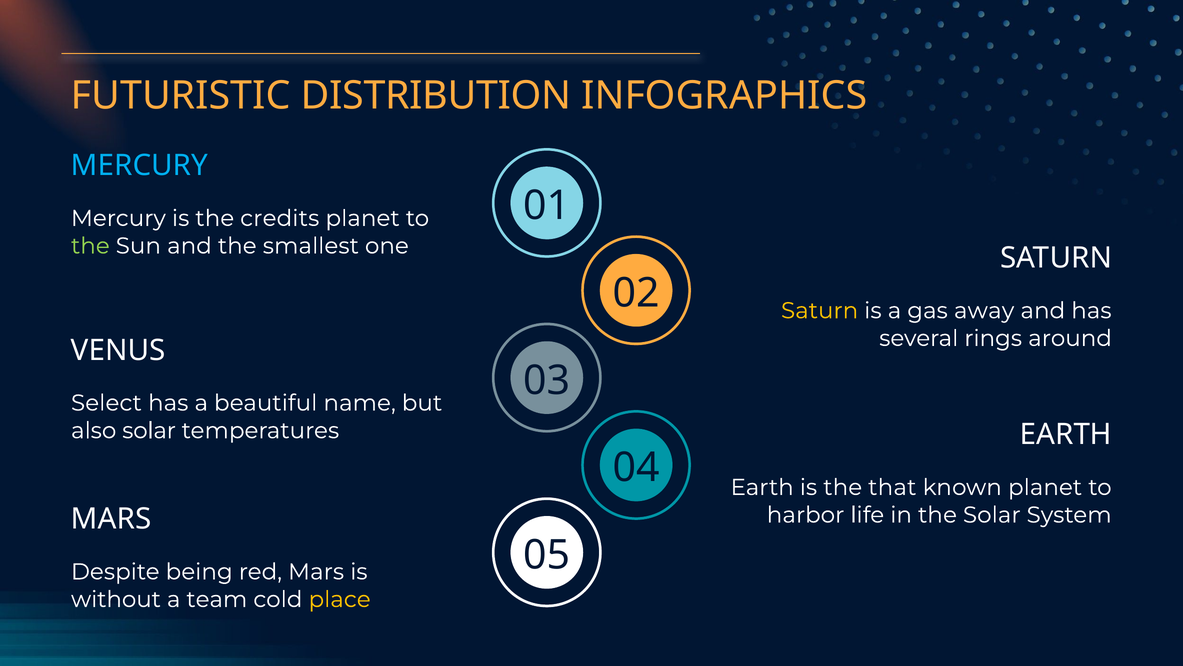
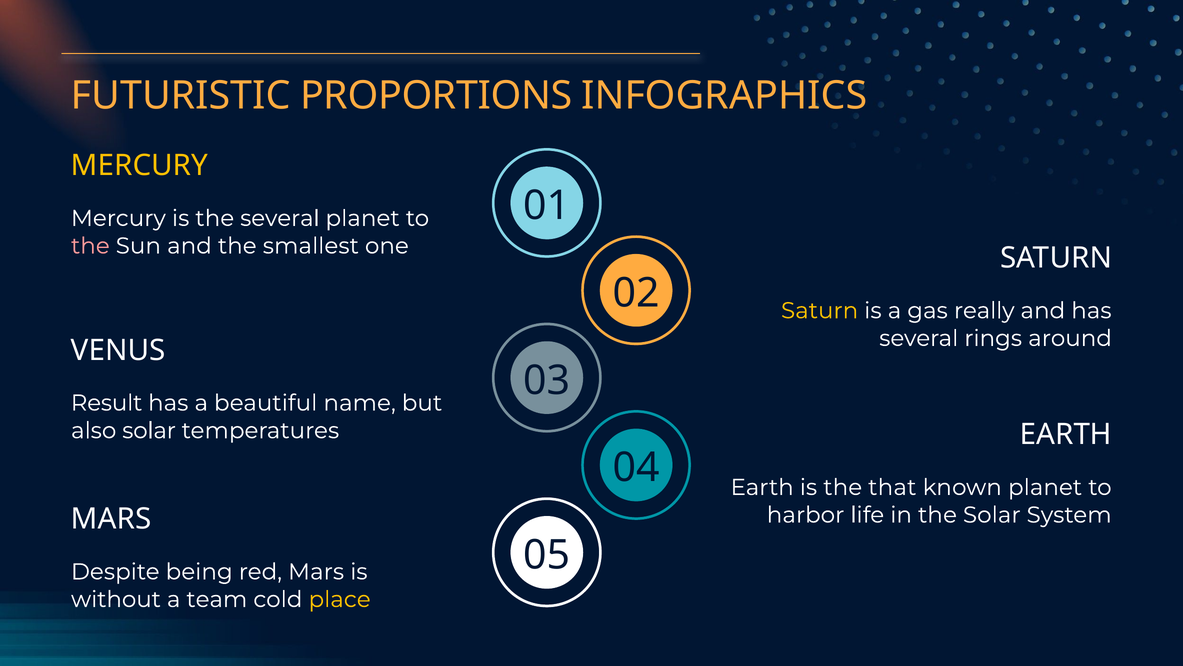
DISTRIBUTION: DISTRIBUTION -> PROPORTIONS (436, 96)
MERCURY colour: light blue -> yellow (139, 165)
the credits: credits -> several (280, 218)
the colour: light green -> pink (90, 246)
away: away -> really (984, 310)
Select: Select -> Result (107, 403)
